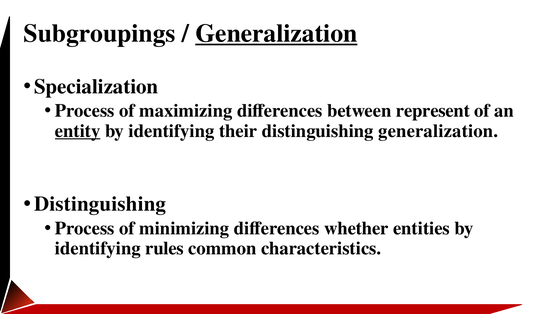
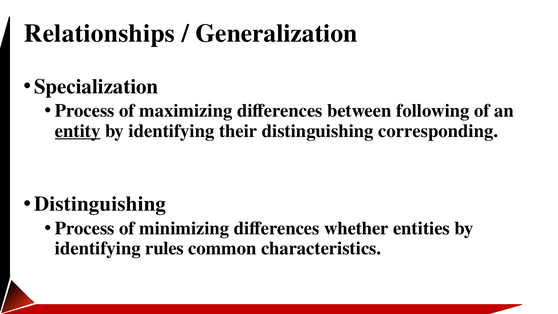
Subgroupings: Subgroupings -> Relationships (99, 34)
Generalization underline: present -> none (276, 34)
represent: represent -> following (433, 111)
distinguishing generalization: generalization -> corresponding (438, 131)
